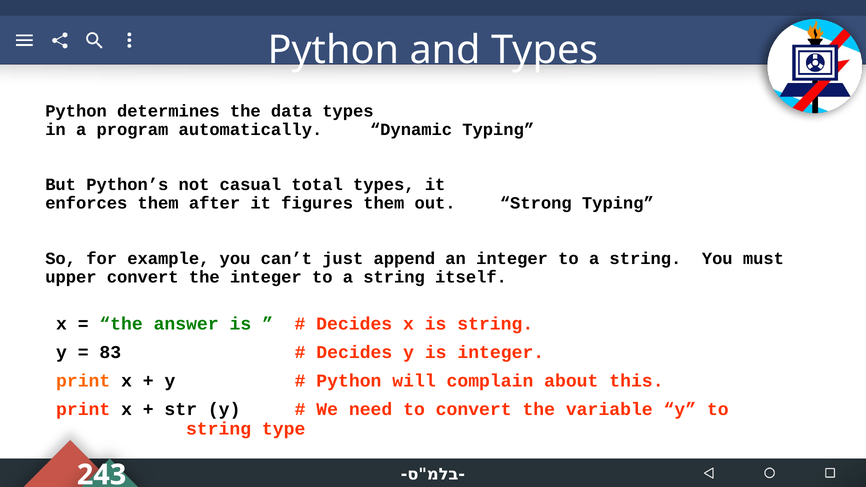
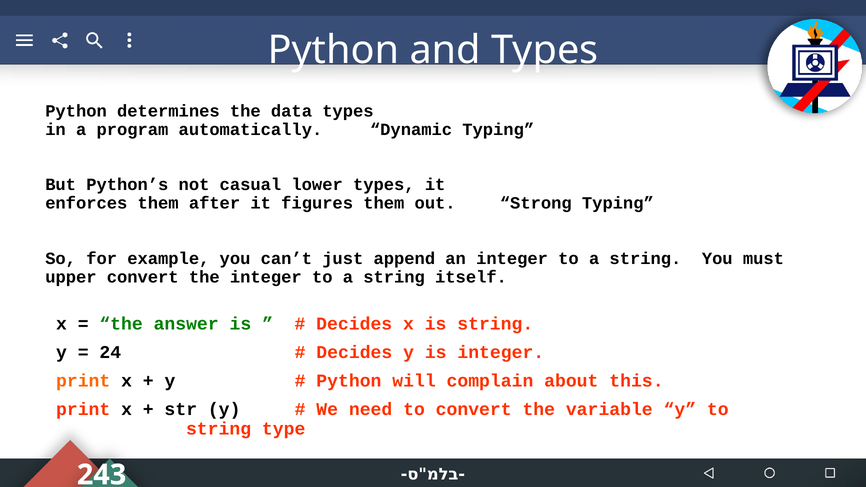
total: total -> lower (317, 185)
83: 83 -> 24 (110, 352)
